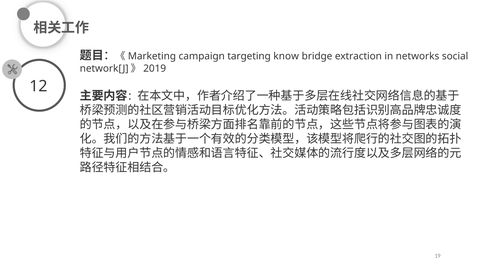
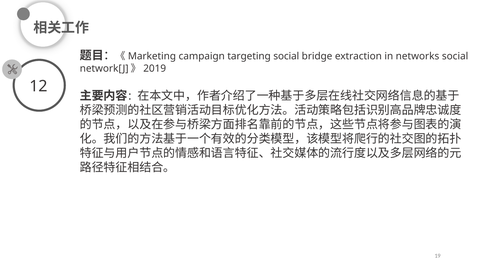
targeting know: know -> social (286, 56)
